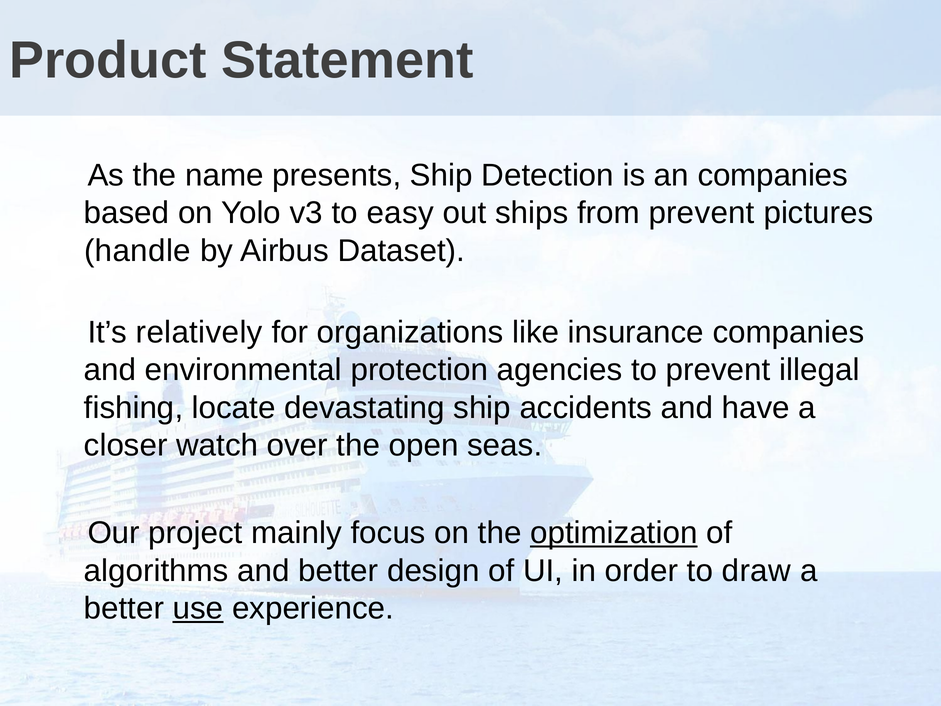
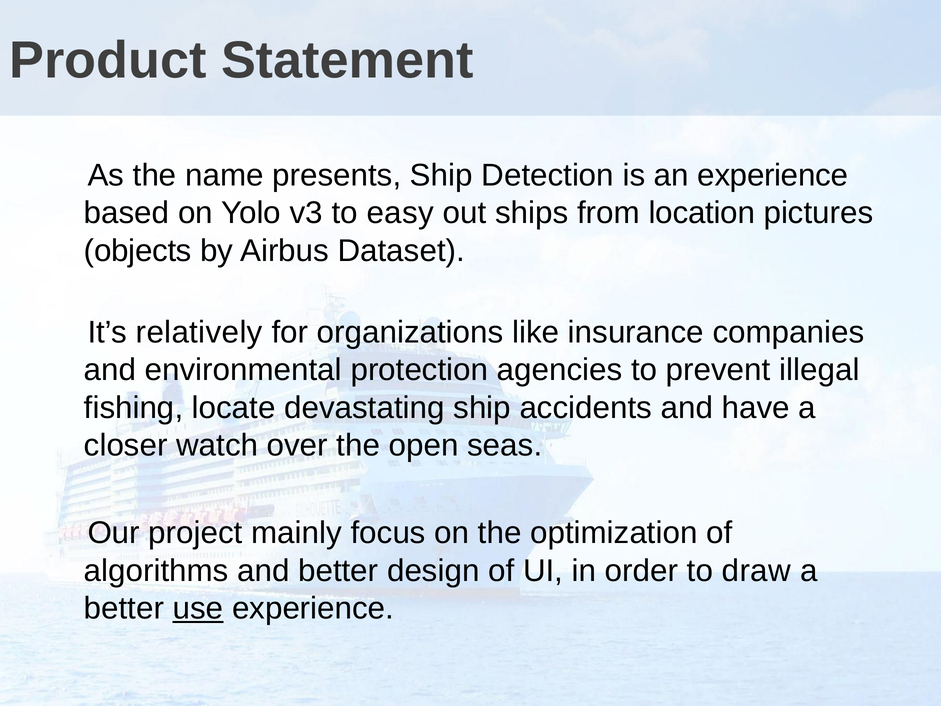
an companies: companies -> experience (773, 175)
from prevent: prevent -> location (702, 213)
handle: handle -> objects (138, 251)
optimization underline: present -> none (614, 533)
